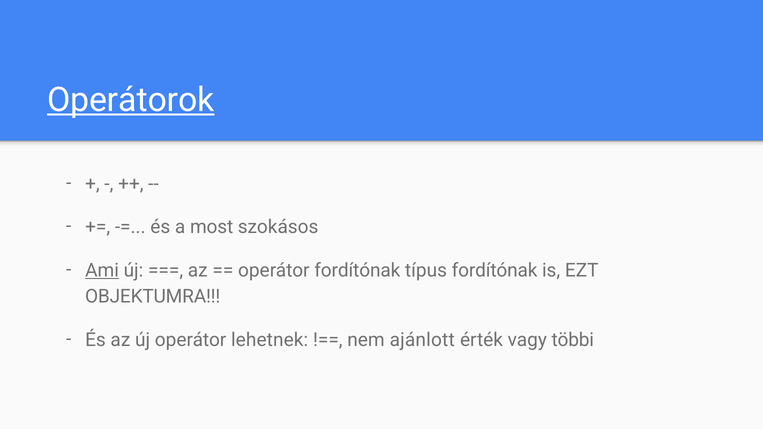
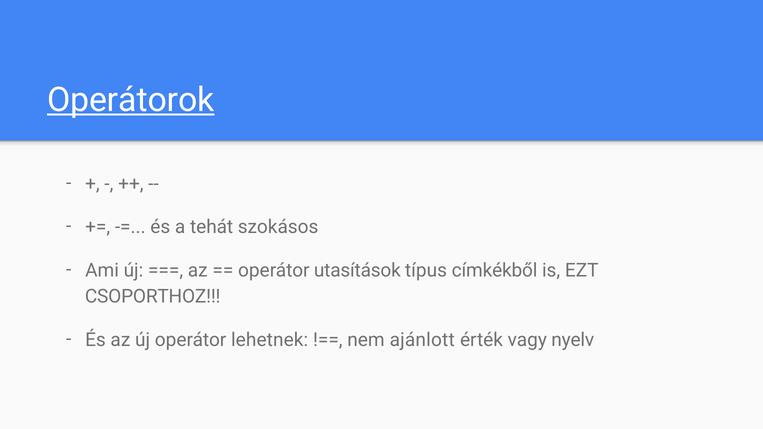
most: most -> tehát (212, 227)
Ami underline: present -> none (102, 270)
operátor fordítónak: fordítónak -> utasítások (357, 270)
típus fordítónak: fordítónak -> címkékből (495, 270)
OBJEKTUMRA: OBJEKTUMRA -> CSOPORTHOZ (153, 297)
többi: többi -> nyelv (573, 340)
